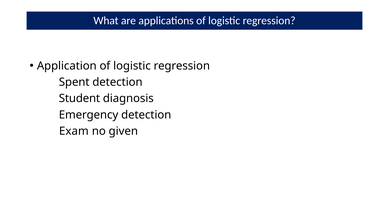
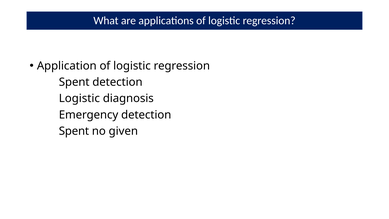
Student: Student -> Logistic (79, 98)
Exam: Exam -> Spent (74, 131)
